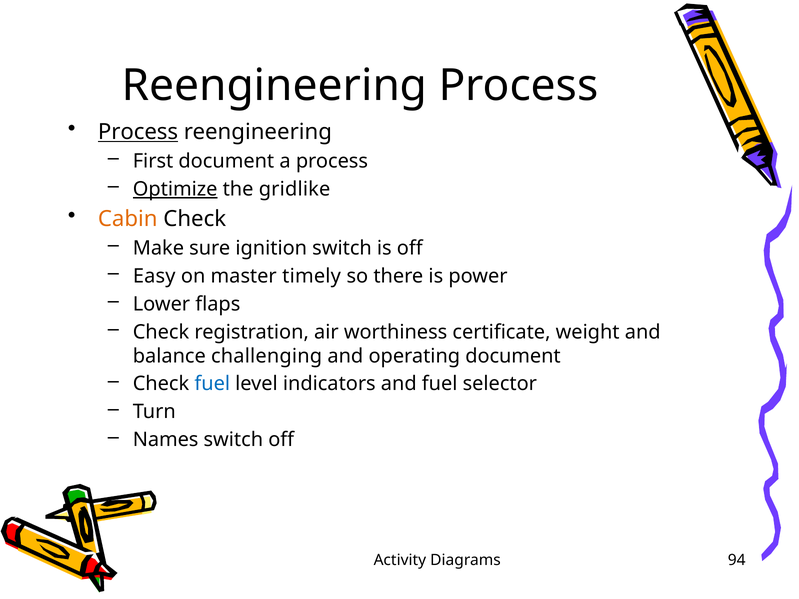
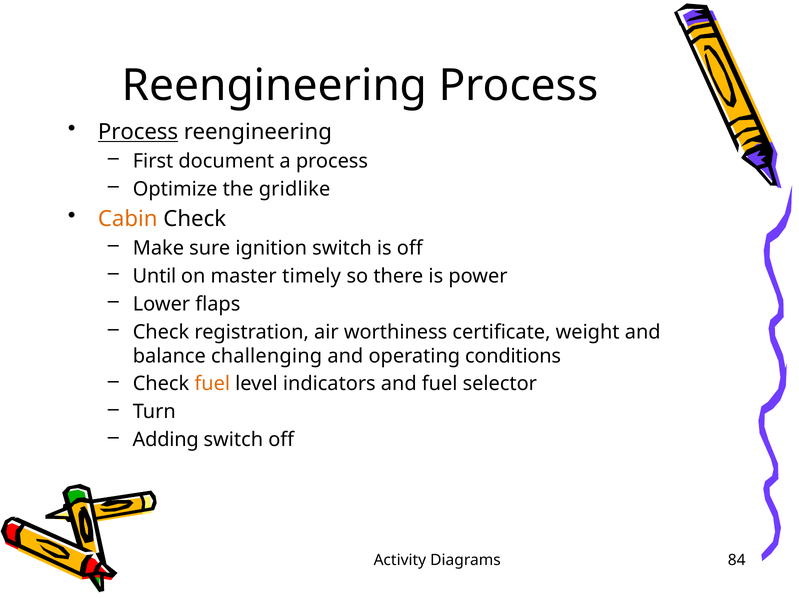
Optimize underline: present -> none (175, 189)
Easy: Easy -> Until (154, 276)
operating document: document -> conditions (513, 356)
fuel colour: blue -> orange (212, 384)
Names: Names -> Adding (166, 440)
94: 94 -> 84 (737, 560)
